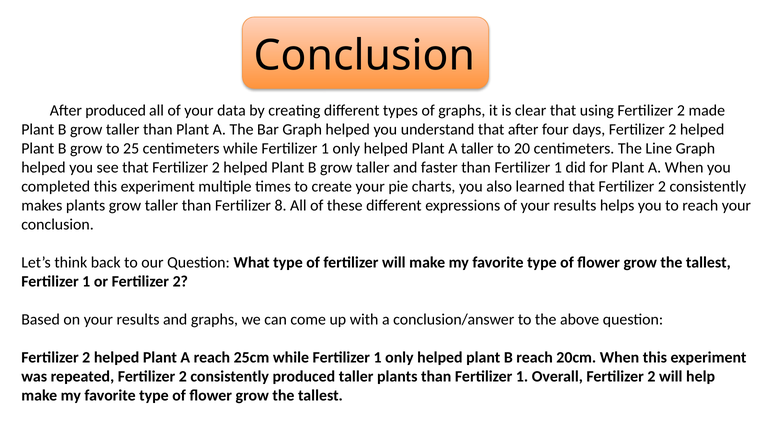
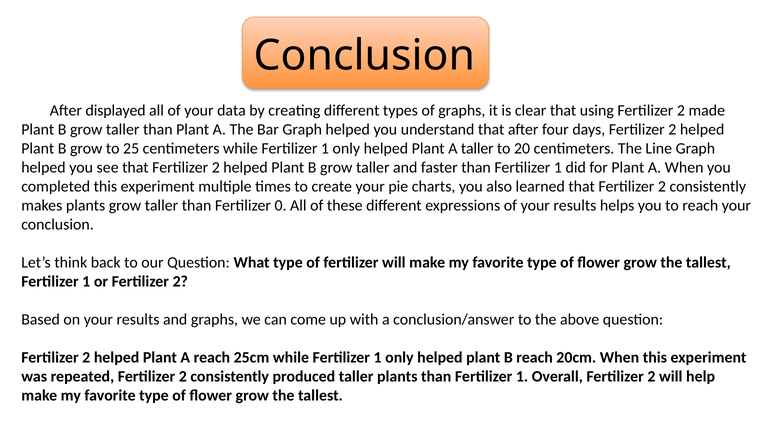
After produced: produced -> displayed (116, 110)
8: 8 -> 0 (281, 205)
